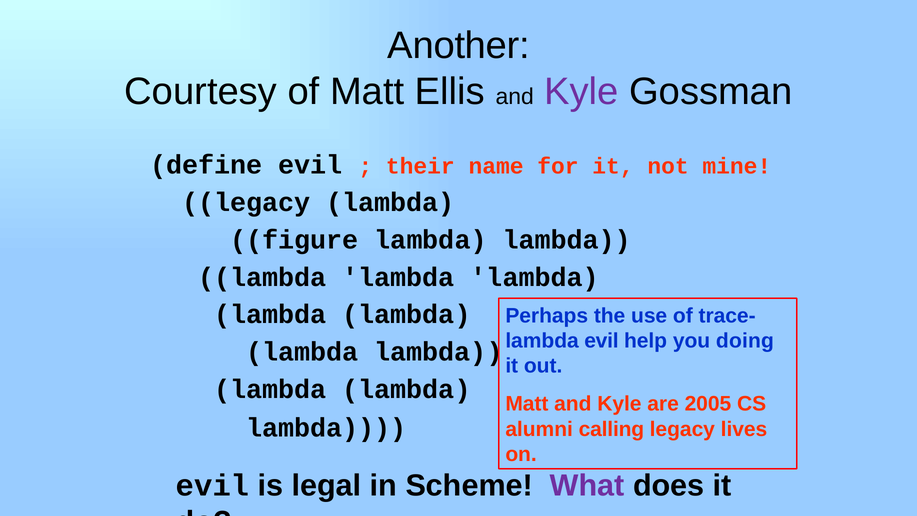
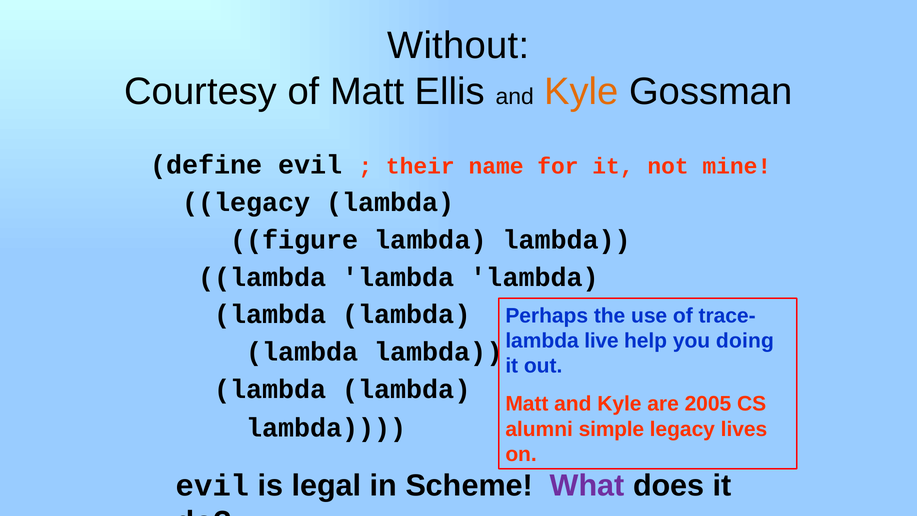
Another: Another -> Without (458, 46)
Kyle colour: purple -> orange (581, 92)
evil: evil -> live (601, 341)
calling: calling -> simple (611, 429)
